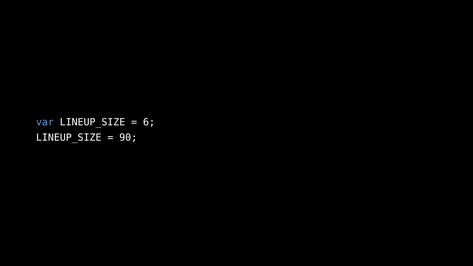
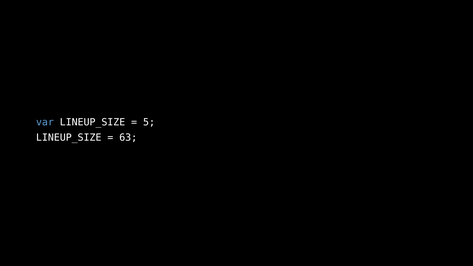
6: 6 -> 5 (149, 122)
90: 90 -> 63 (128, 138)
